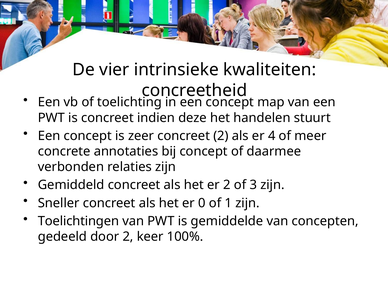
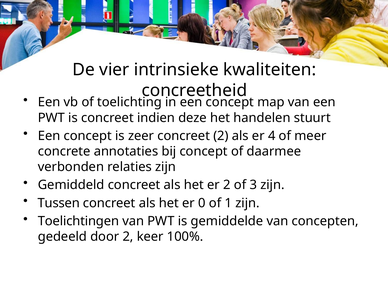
Sneller: Sneller -> Tussen (59, 203)
